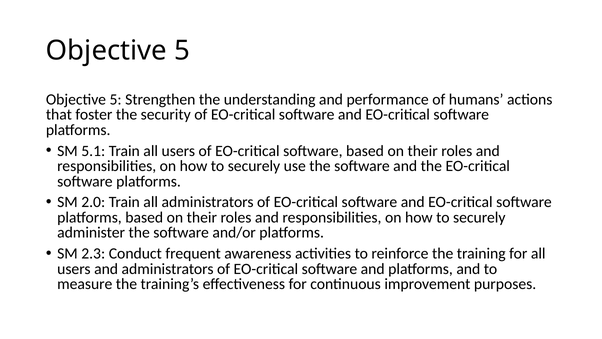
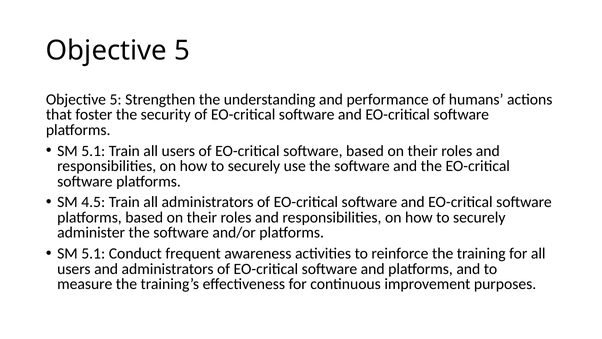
2.0: 2.0 -> 4.5 (93, 202)
2.3: 2.3 -> 5.1 (93, 253)
